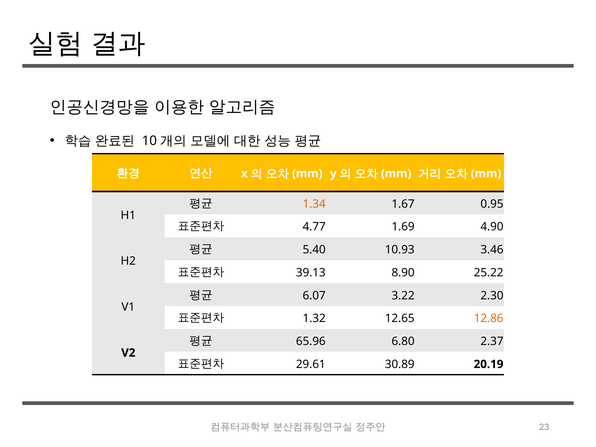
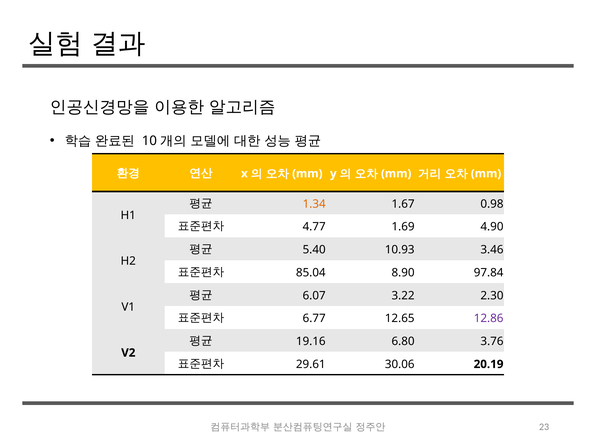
0.95: 0.95 -> 0.98 (492, 204)
39.13: 39.13 -> 85.04 (311, 273)
25.22: 25.22 -> 97.84 (489, 273)
1.32: 1.32 -> 6.77 (314, 318)
12.86 colour: orange -> purple (489, 318)
65.96: 65.96 -> 19.16 (311, 341)
2.37: 2.37 -> 3.76 (492, 341)
30.89: 30.89 -> 30.06 (400, 364)
